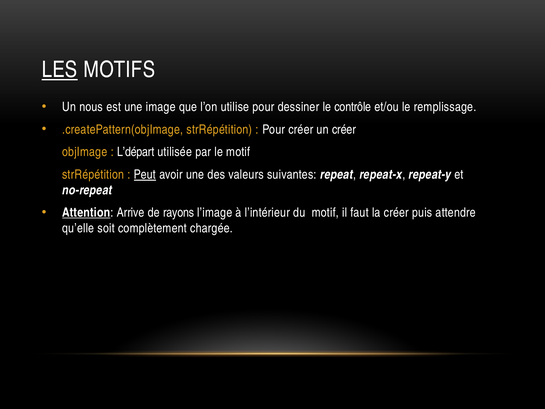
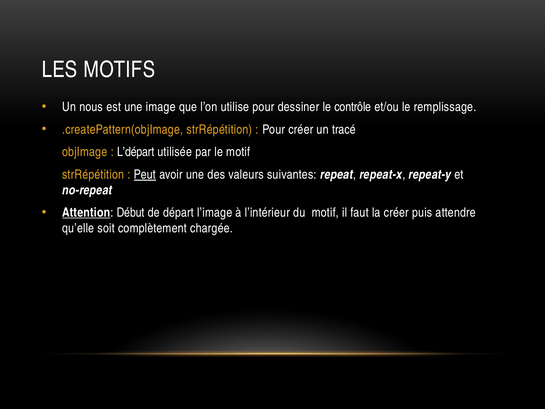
LES underline: present -> none (60, 70)
un créer: créer -> tracé (344, 129)
Arrive: Arrive -> Début (131, 213)
rayons: rayons -> départ (178, 213)
